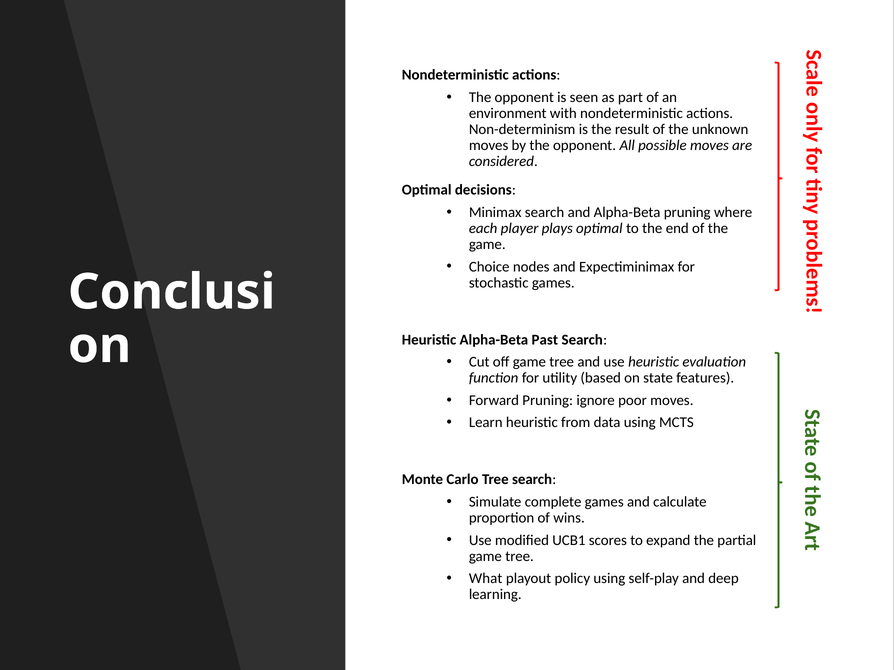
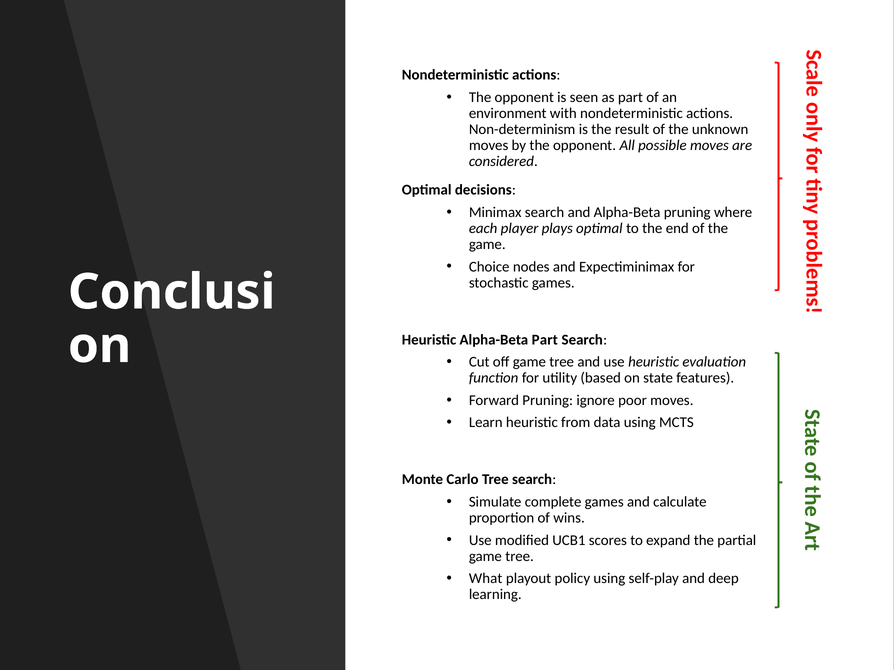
Alpha-Beta Past: Past -> Part (545, 340)
